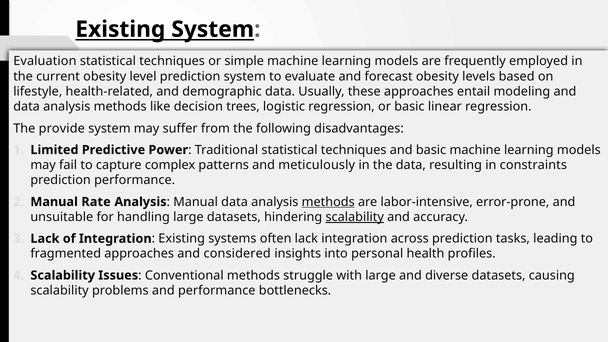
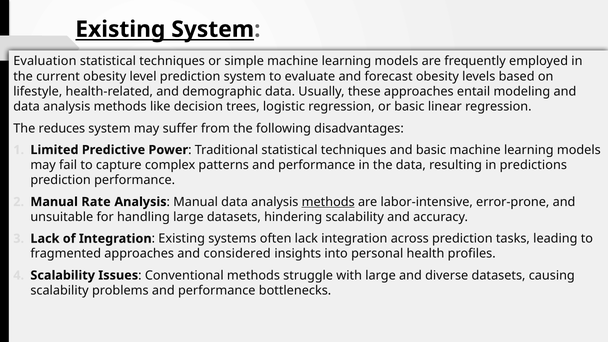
provide: provide -> reduces (62, 128)
patterns and meticulously: meticulously -> performance (317, 165)
constraints: constraints -> predictions (533, 165)
scalability underline: present -> none (355, 217)
